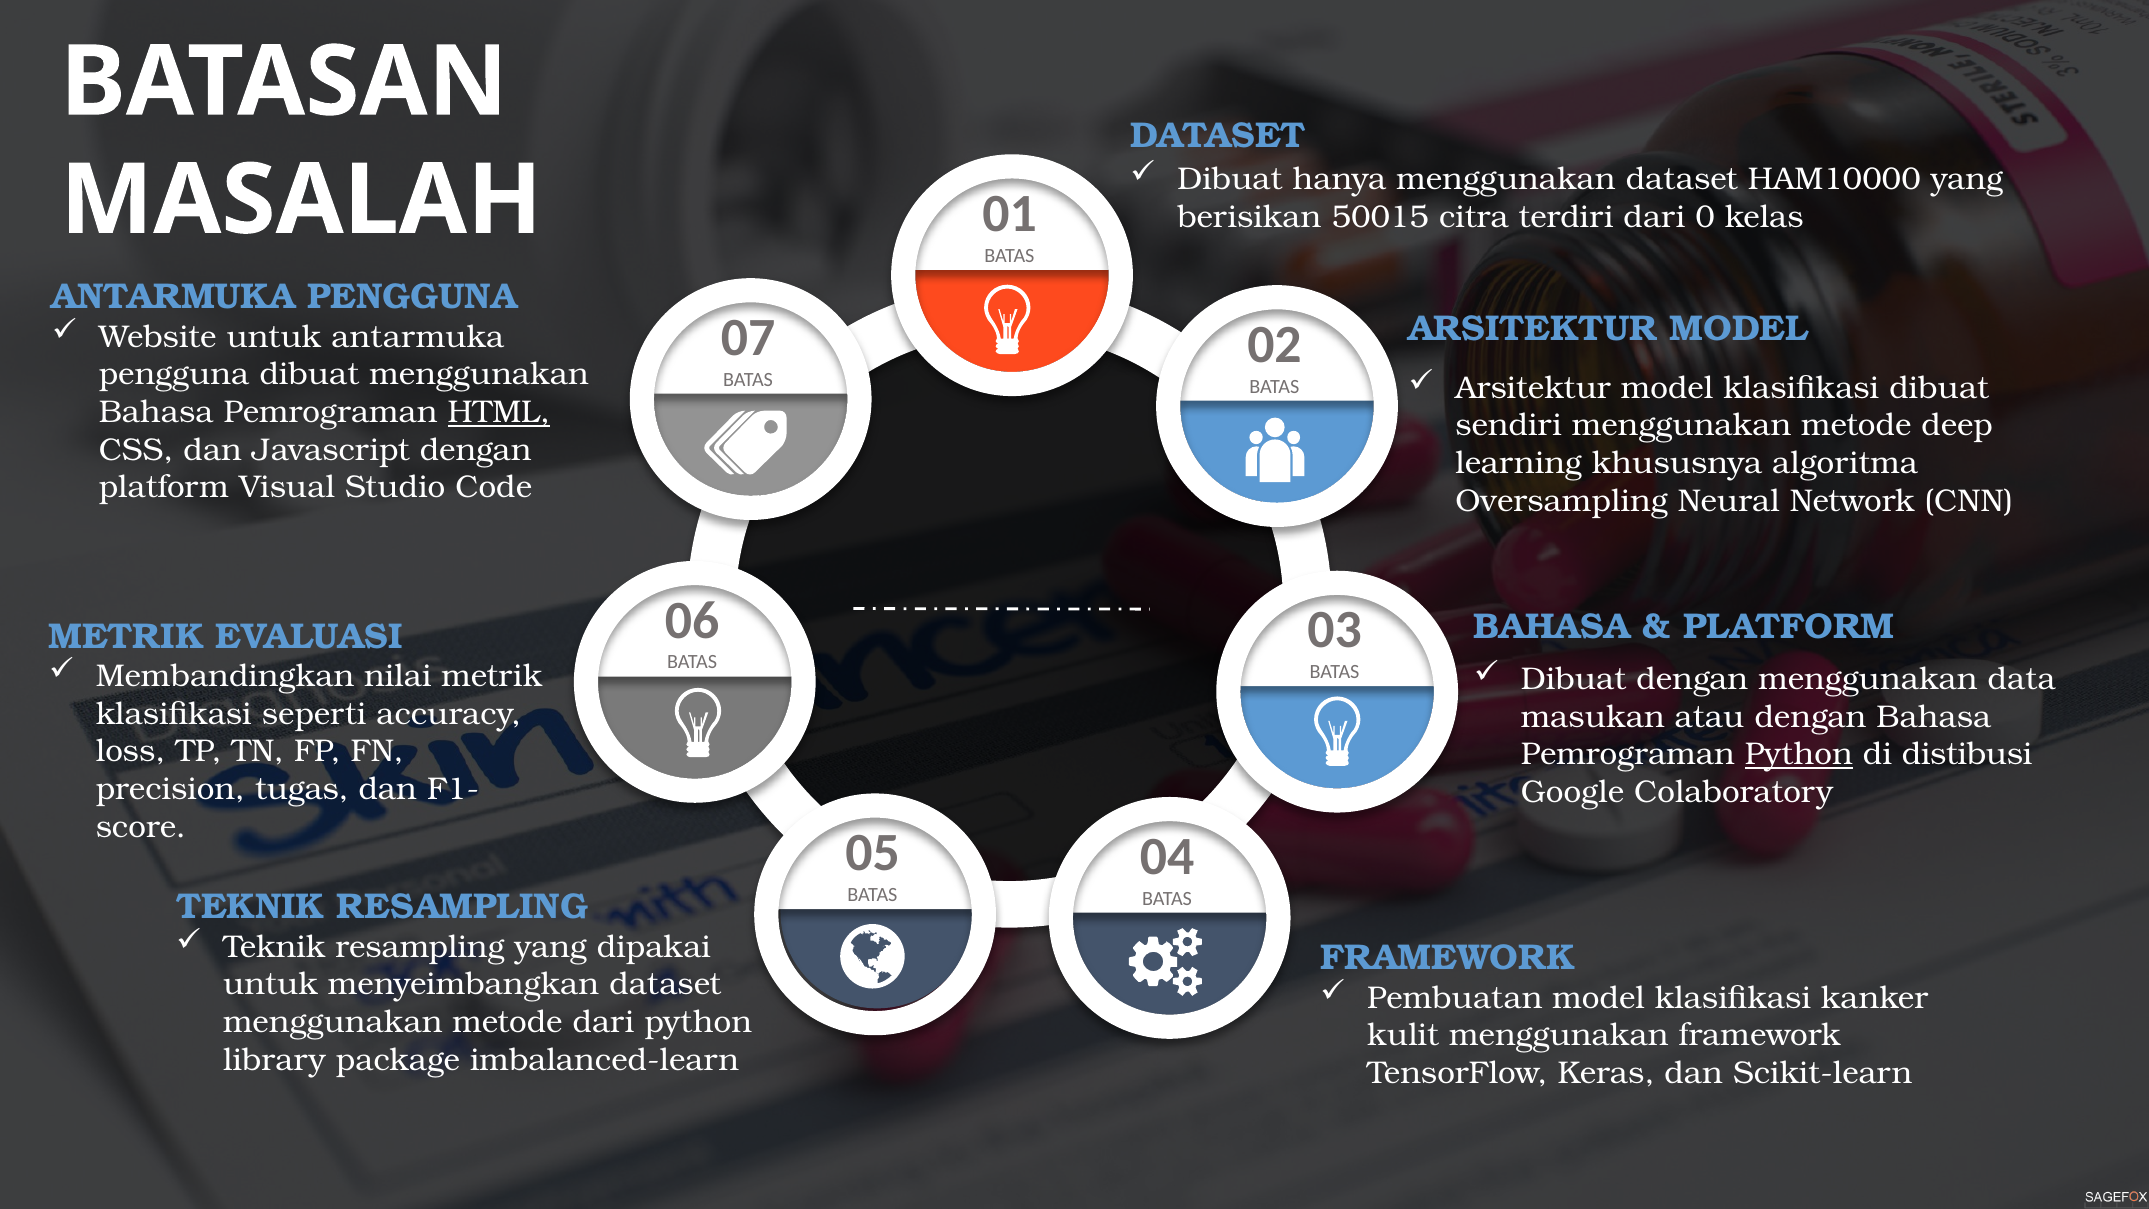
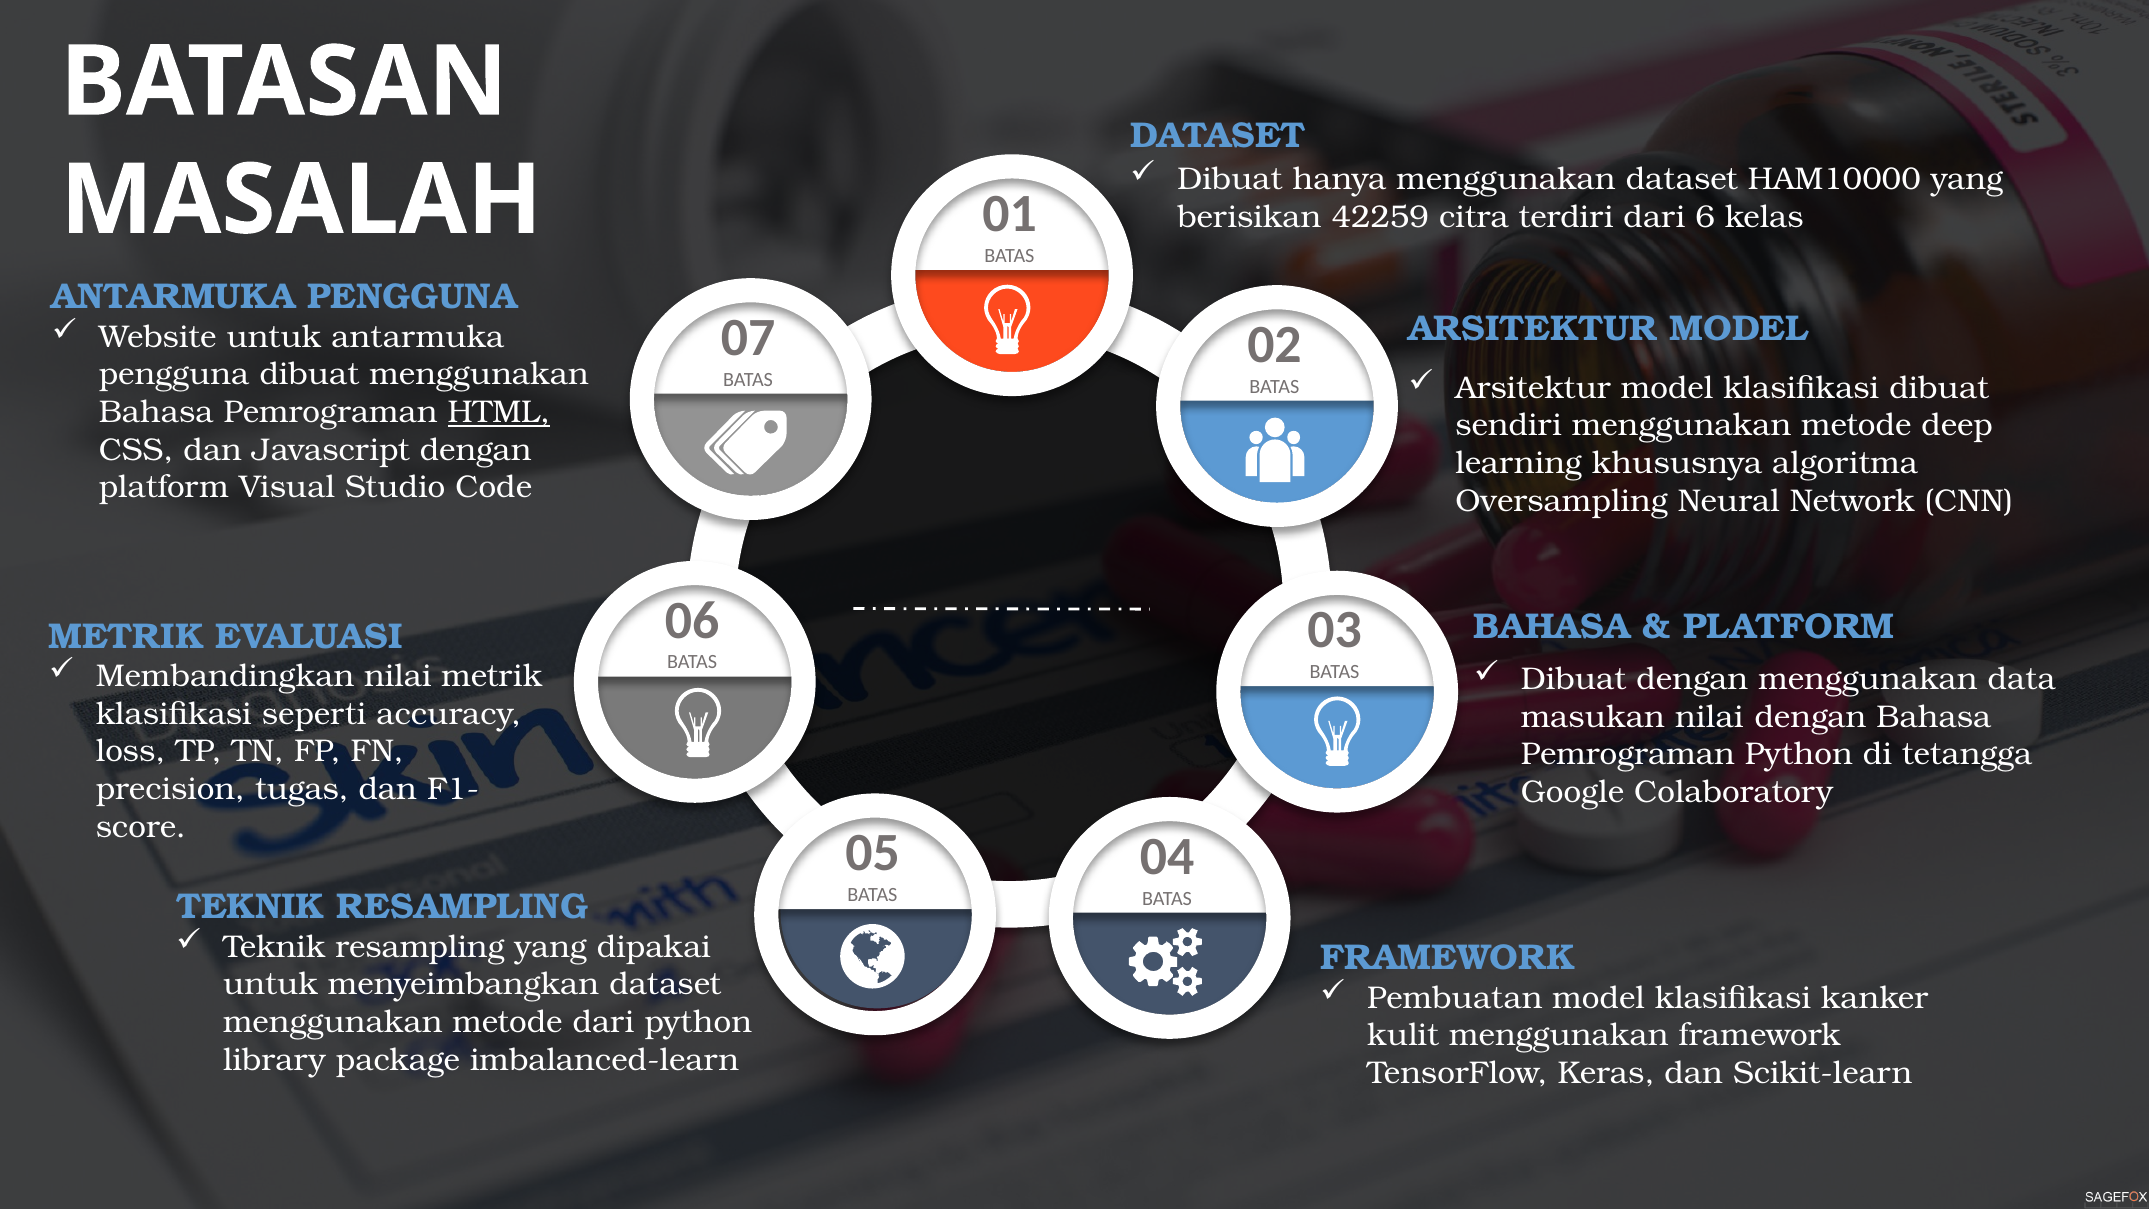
50015: 50015 -> 42259 (1380, 217)
0: 0 -> 6 (1705, 217)
masukan atau: atau -> nilai (1709, 717)
Python underline: present -> none (1799, 754)
distibusi: distibusi -> tetangga (1967, 754)
